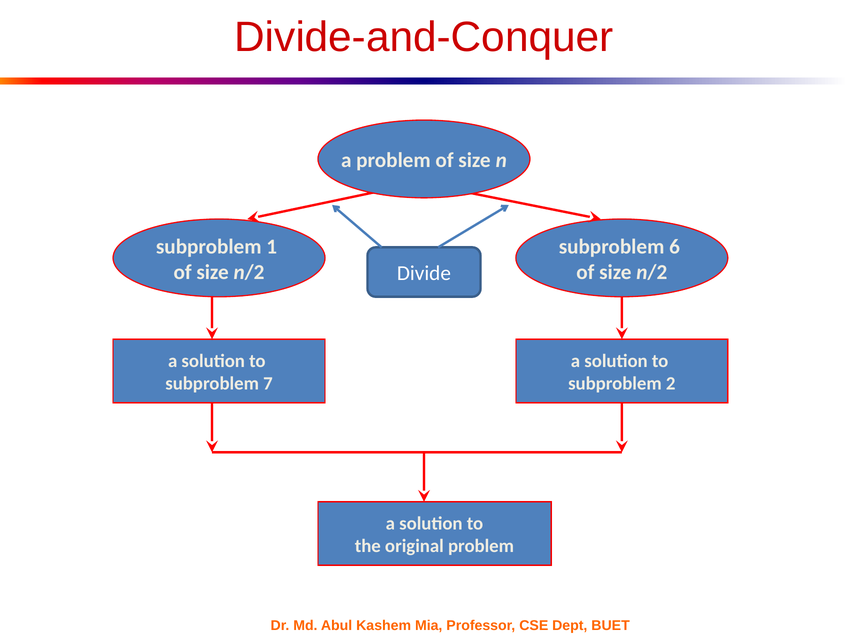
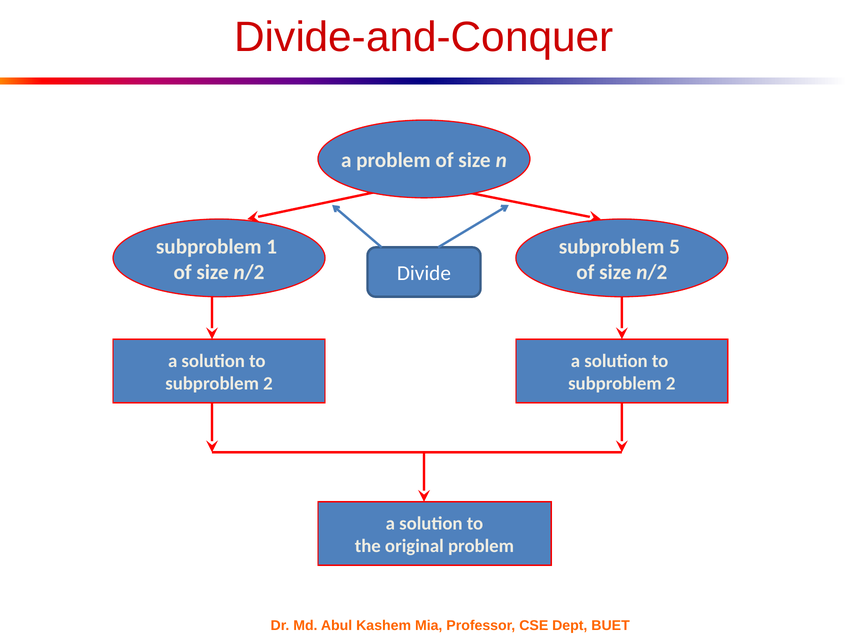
6: 6 -> 5 (675, 247)
7: 7 -> 2 (268, 384)
